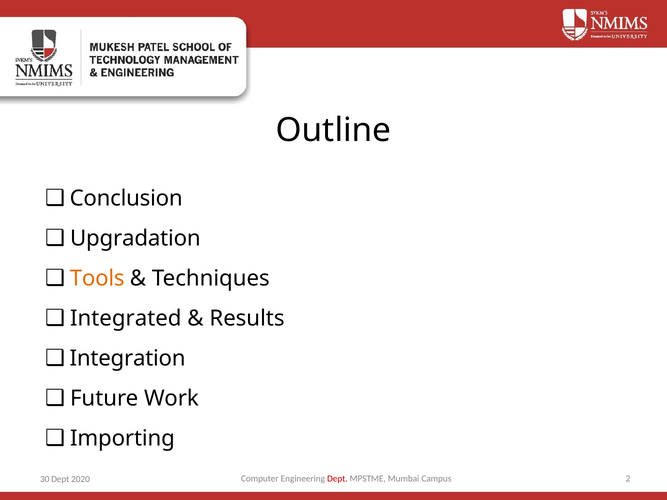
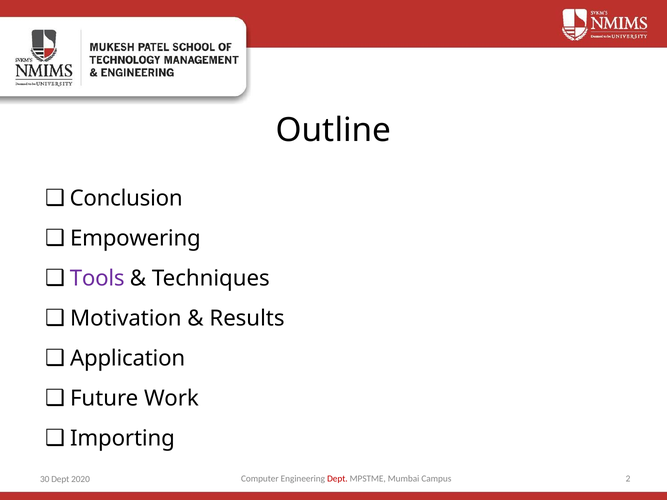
Upgradation: Upgradation -> Empowering (135, 238)
Tools colour: orange -> purple (97, 278)
Integrated: Integrated -> Motivation (126, 318)
Integration: Integration -> Application (128, 358)
